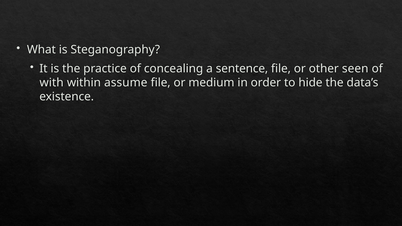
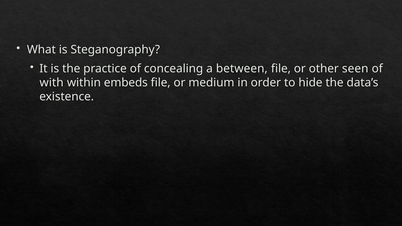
sentence: sentence -> between (242, 69)
assume: assume -> embeds (126, 83)
